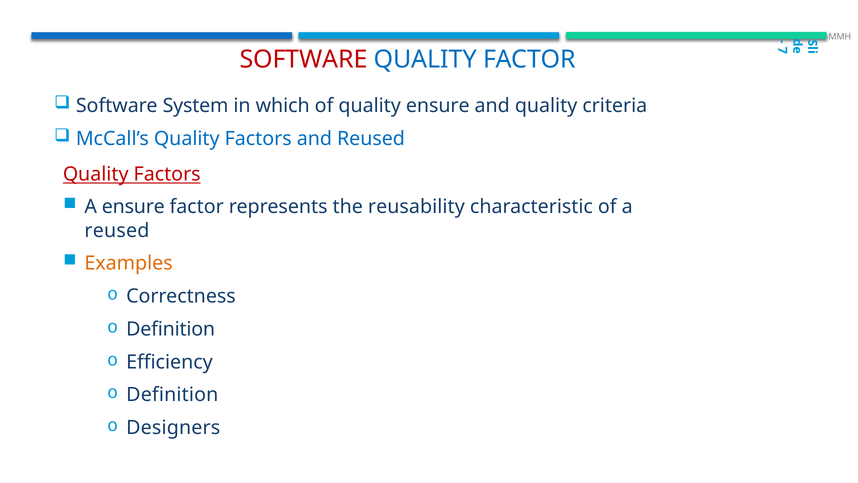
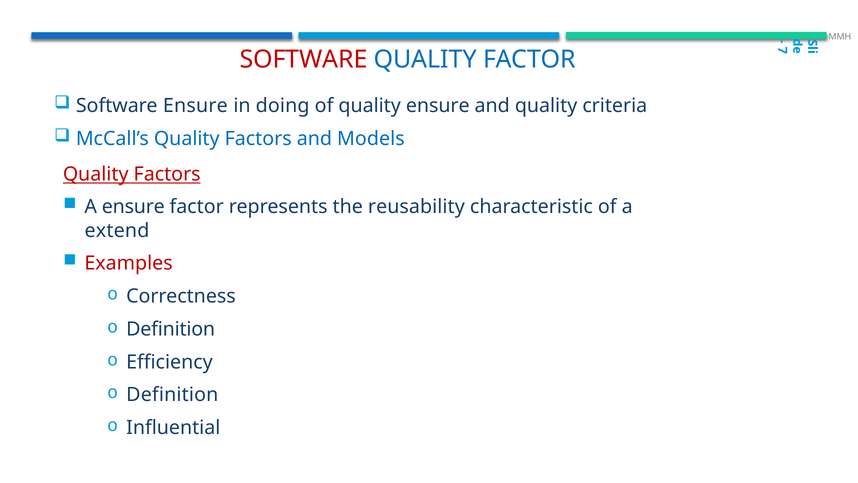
Software System: System -> Ensure (195, 106)
which: which -> doing (283, 106)
and Reused: Reused -> Models (371, 139)
reused: reused -> extend (117, 230)
Examples colour: orange -> red (129, 263)
Designers: Designers -> Influential (173, 428)
